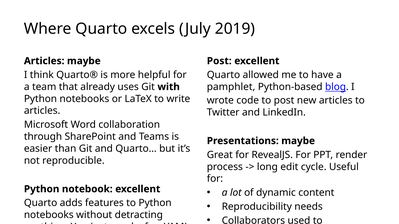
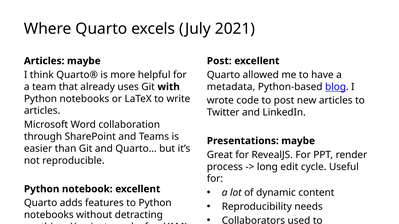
2019: 2019 -> 2021 (235, 29)
pamphlet: pamphlet -> metadata (231, 87)
